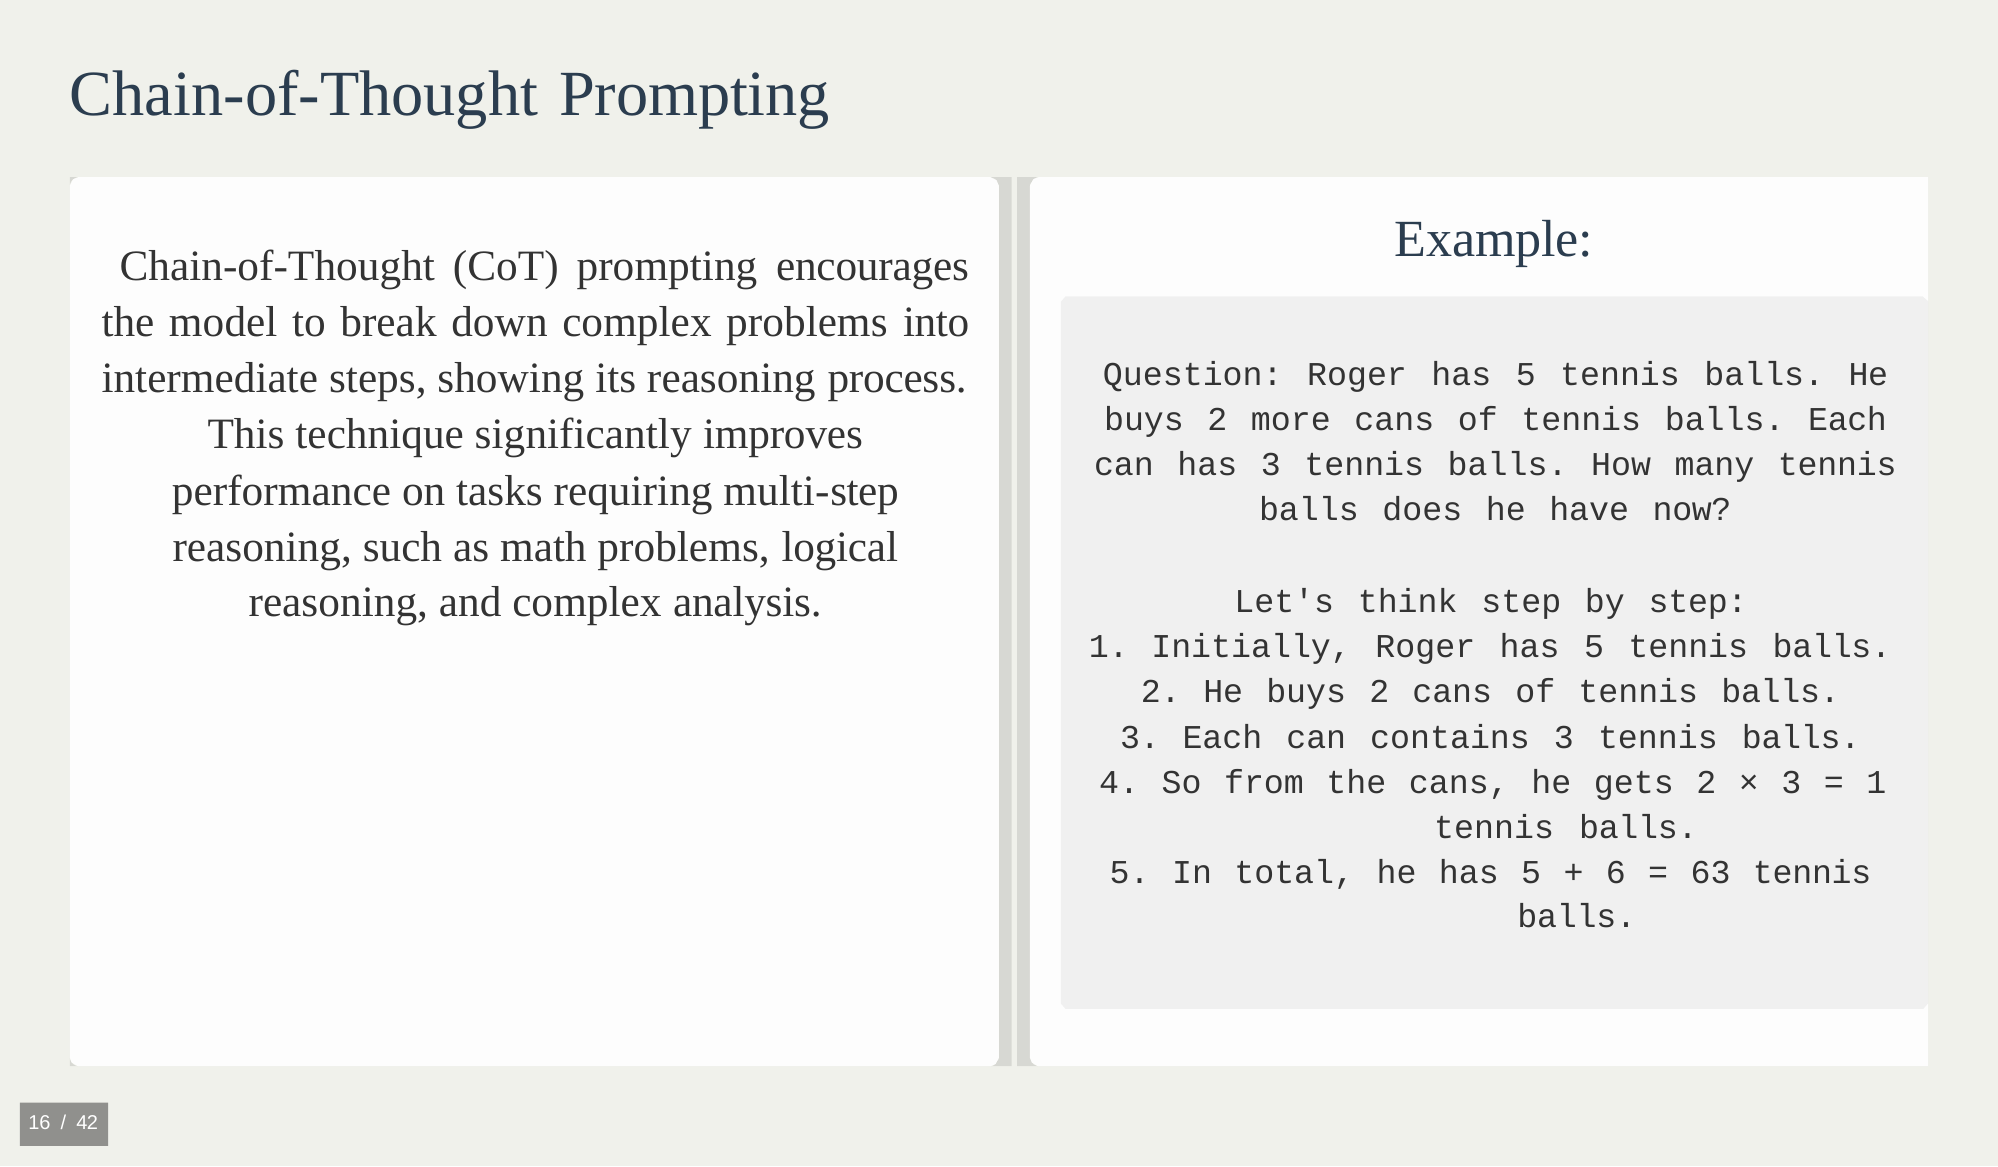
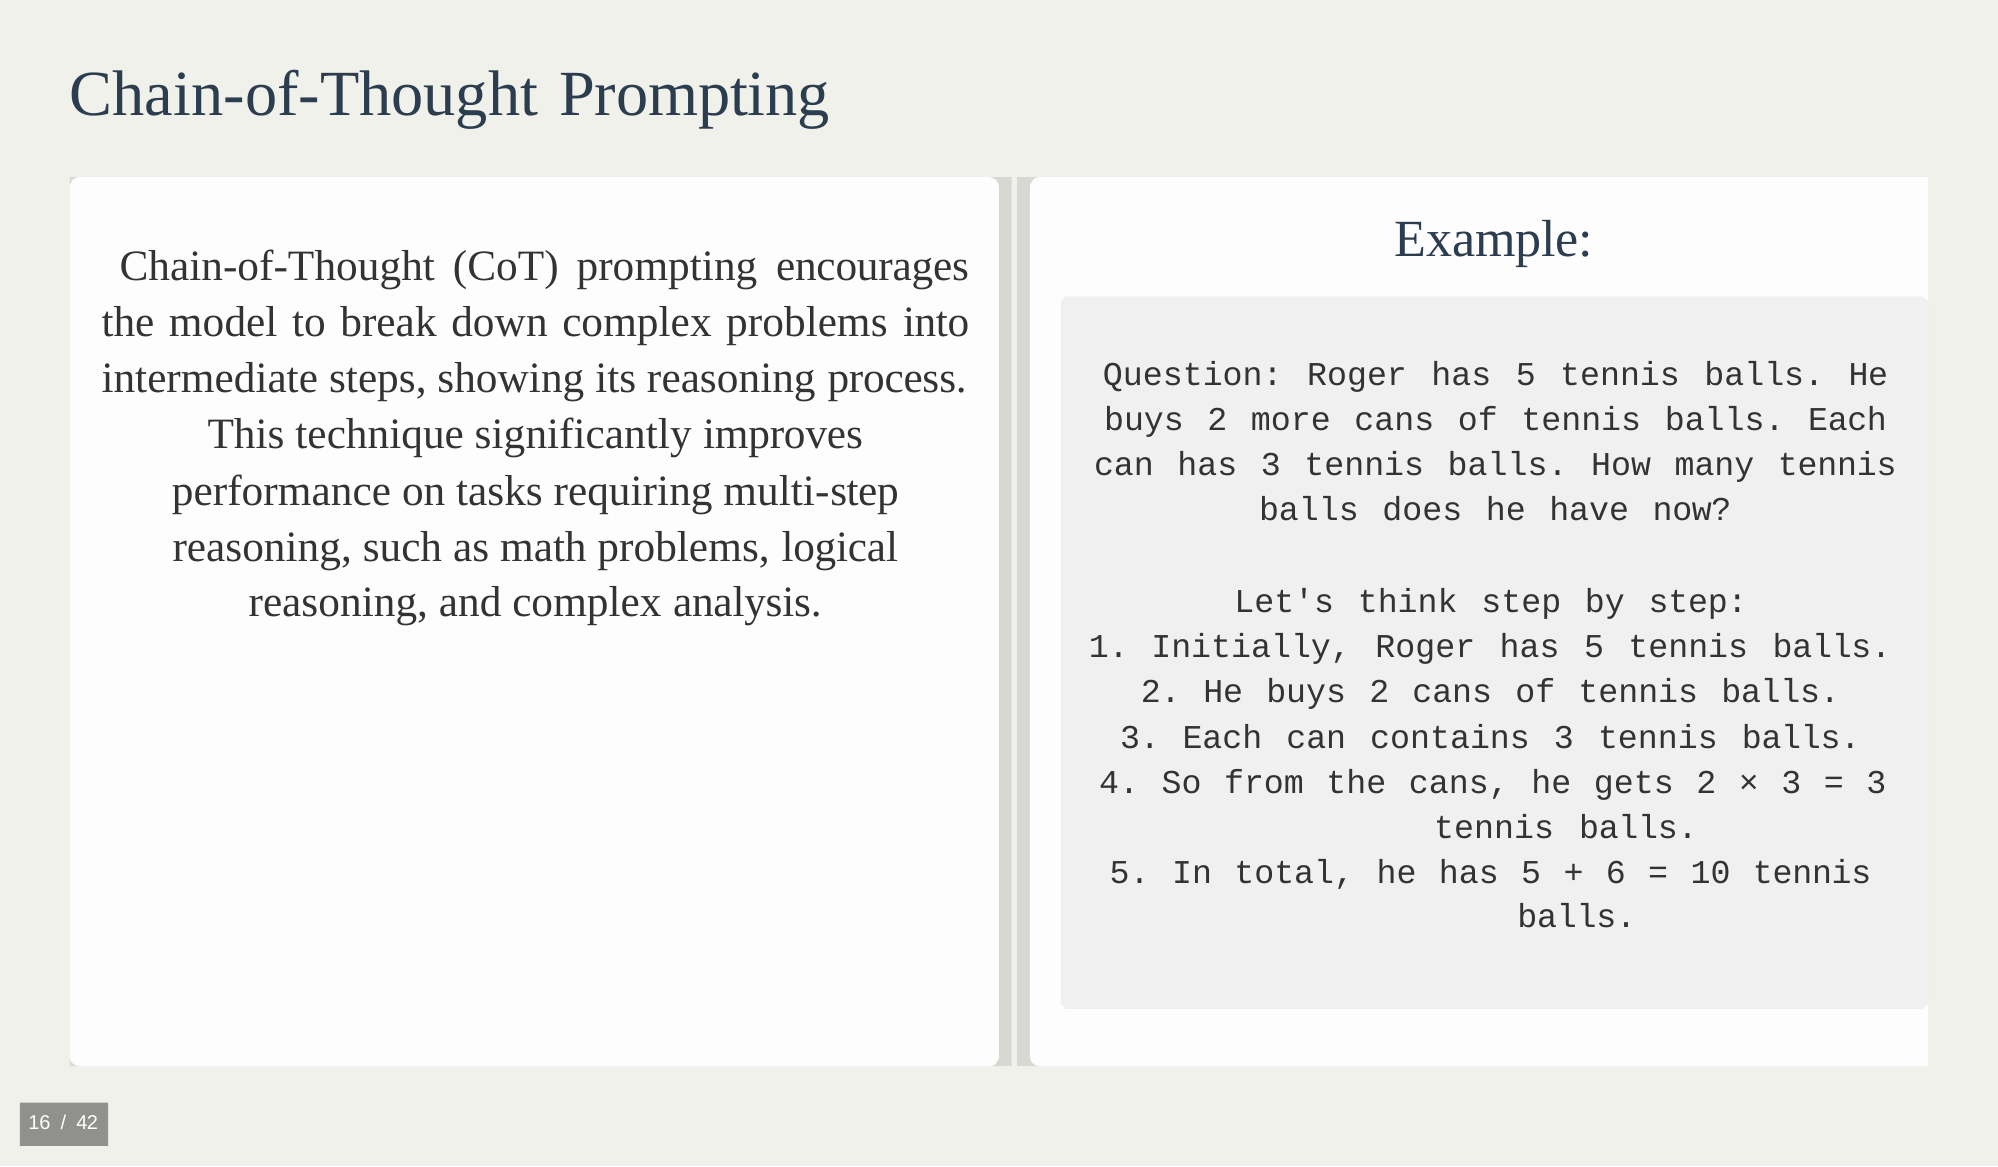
1: 1 -> 3 (1876, 782)
63: 63 -> 10 (1711, 872)
